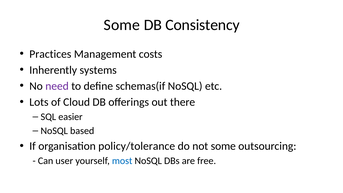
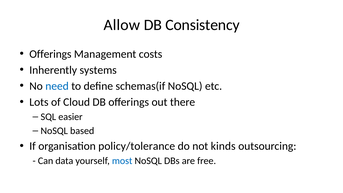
Some: Some -> Allow (122, 25)
Practices: Practices -> Offerings (50, 54)
need colour: purple -> blue (57, 86)
not some: some -> kinds (223, 146)
user: user -> data (64, 161)
